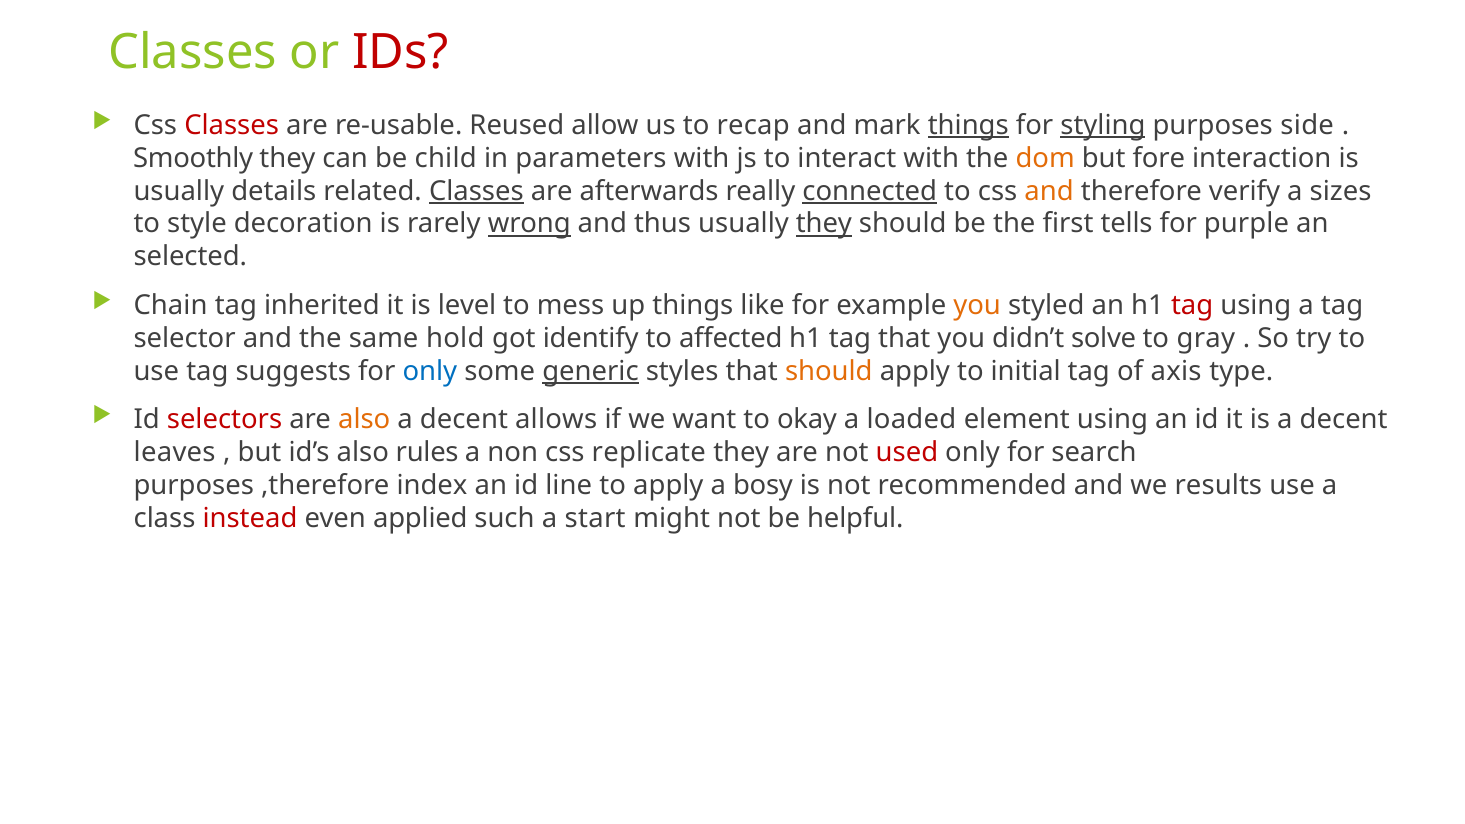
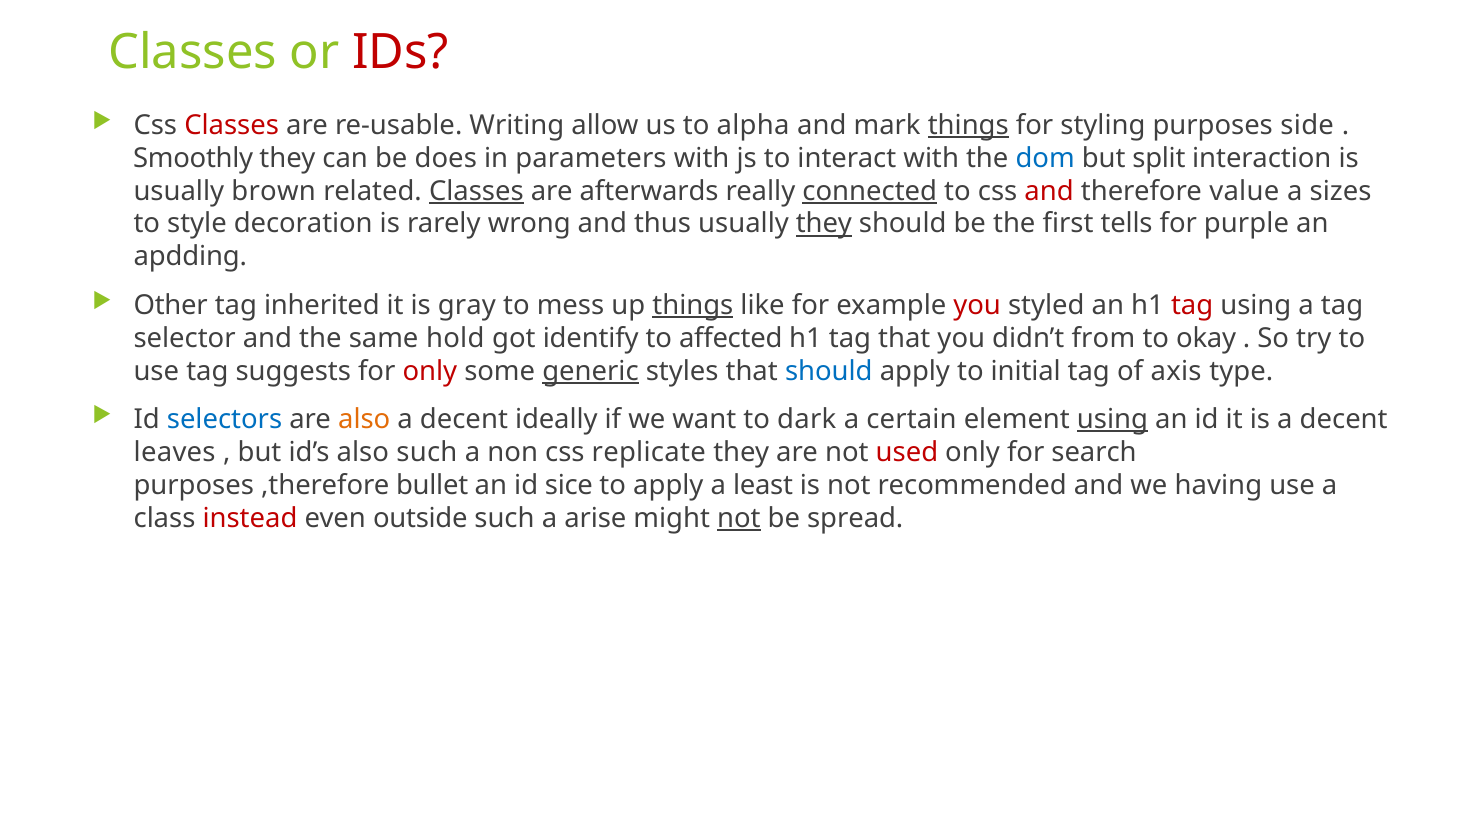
Reused: Reused -> Writing (517, 125)
recap: recap -> alpha (753, 125)
styling underline: present -> none (1103, 125)
child: child -> does (446, 158)
dom colour: orange -> blue (1045, 158)
fore: fore -> split (1159, 158)
details: details -> brown (274, 191)
and colour: orange -> red (1049, 191)
verify: verify -> value (1244, 191)
wrong underline: present -> none (529, 224)
selected: selected -> apdding (190, 257)
Chain: Chain -> Other (171, 305)
level: level -> gray (467, 305)
things underline: none -> present (693, 305)
you colour: orange -> red (977, 305)
solve: solve -> from (1103, 338)
gray: gray -> okay (1206, 338)
only colour: blue -> red (430, 371)
should colour: orange -> blue (829, 371)
selectors colour: red -> blue (225, 419)
allows: allows -> ideally (556, 419)
okay: okay -> dark (807, 419)
loaded: loaded -> certain (911, 419)
using underline: none -> present (1112, 419)
also rules: rules -> such (427, 452)
index: index -> bullet (432, 485)
line: line -> sice (569, 485)
bosy: bosy -> least (763, 485)
results: results -> having (1218, 485)
applied: applied -> outside (420, 518)
start: start -> arise (595, 518)
not underline: none -> present (739, 518)
helpful: helpful -> spread (855, 518)
